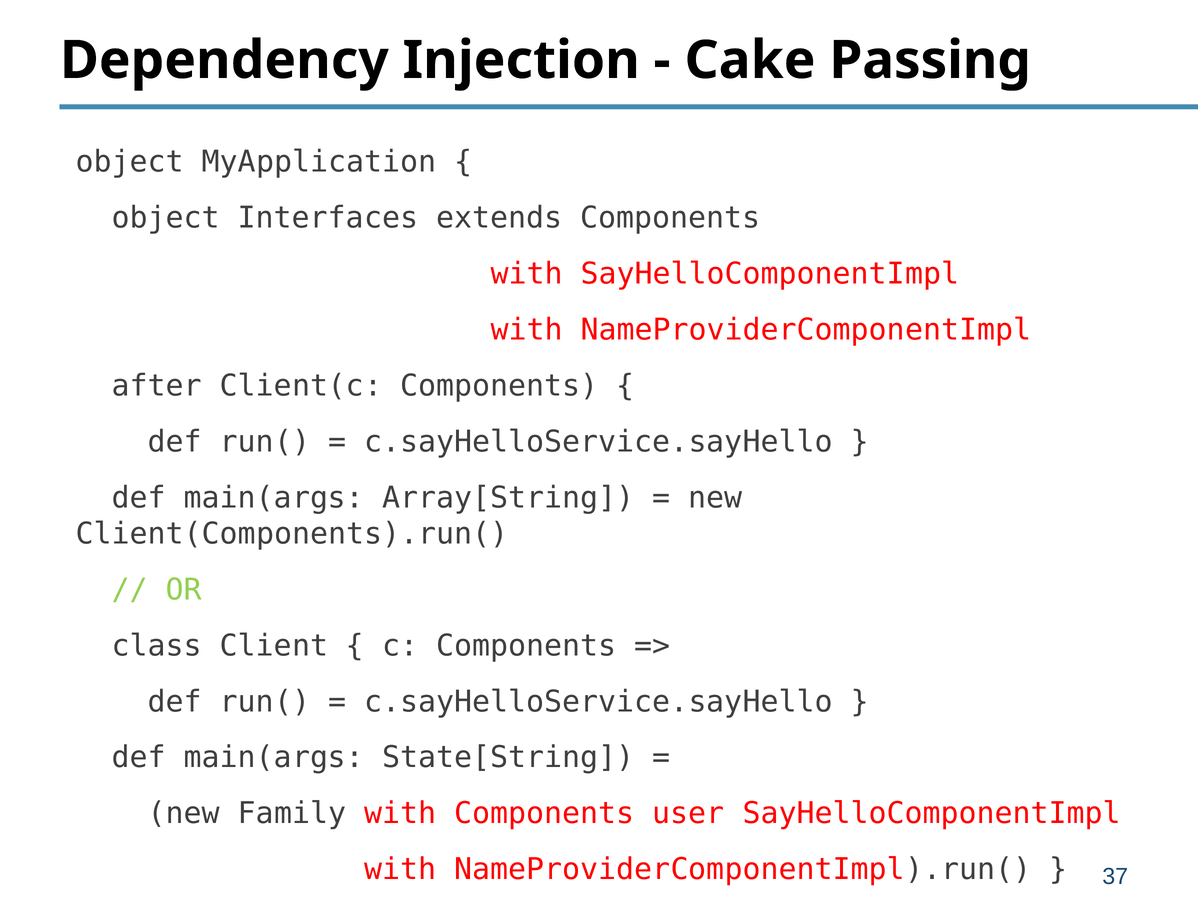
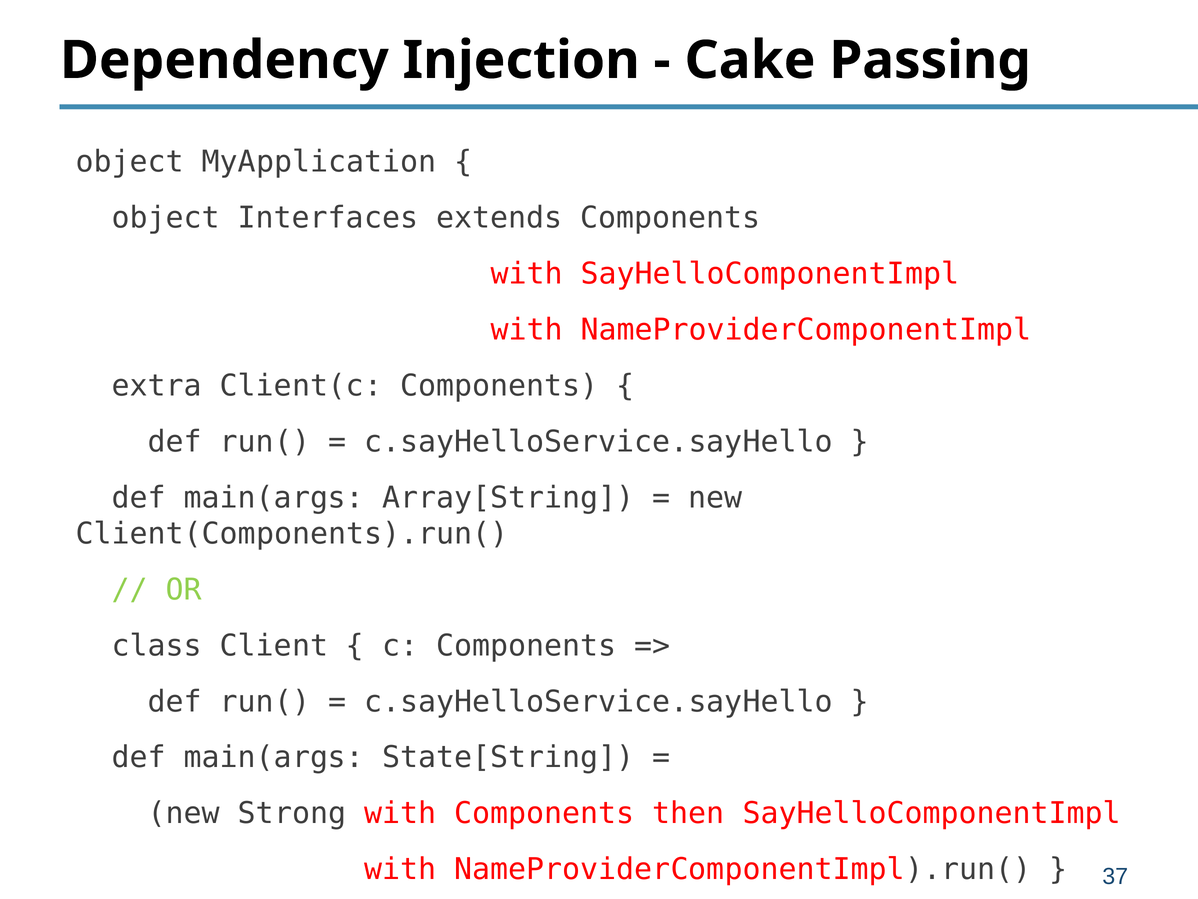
after: after -> extra (157, 386)
Family: Family -> Strong (292, 813)
user: user -> then (688, 813)
